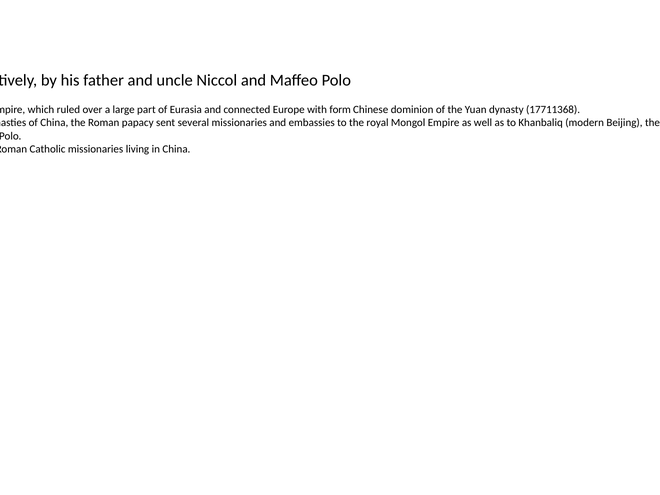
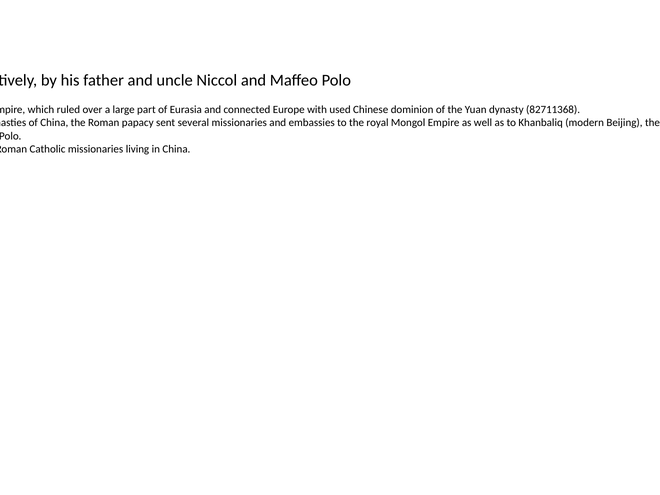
form: form -> used (340, 110)
17711368: 17711368 -> 82711368 (553, 110)
